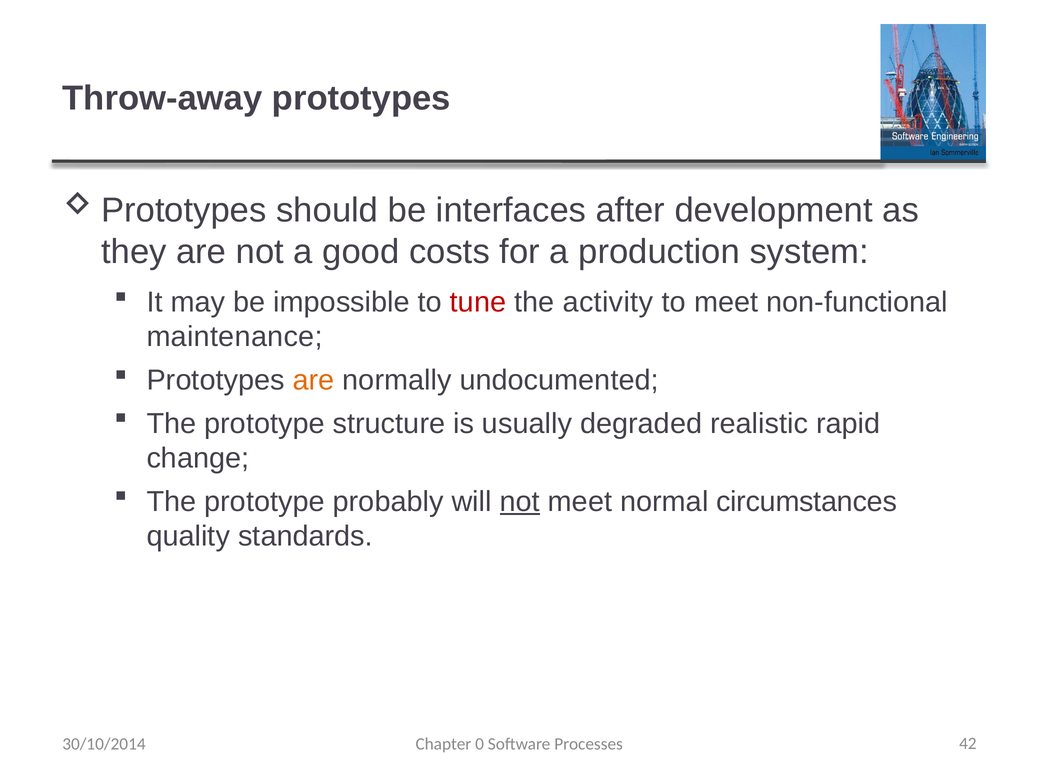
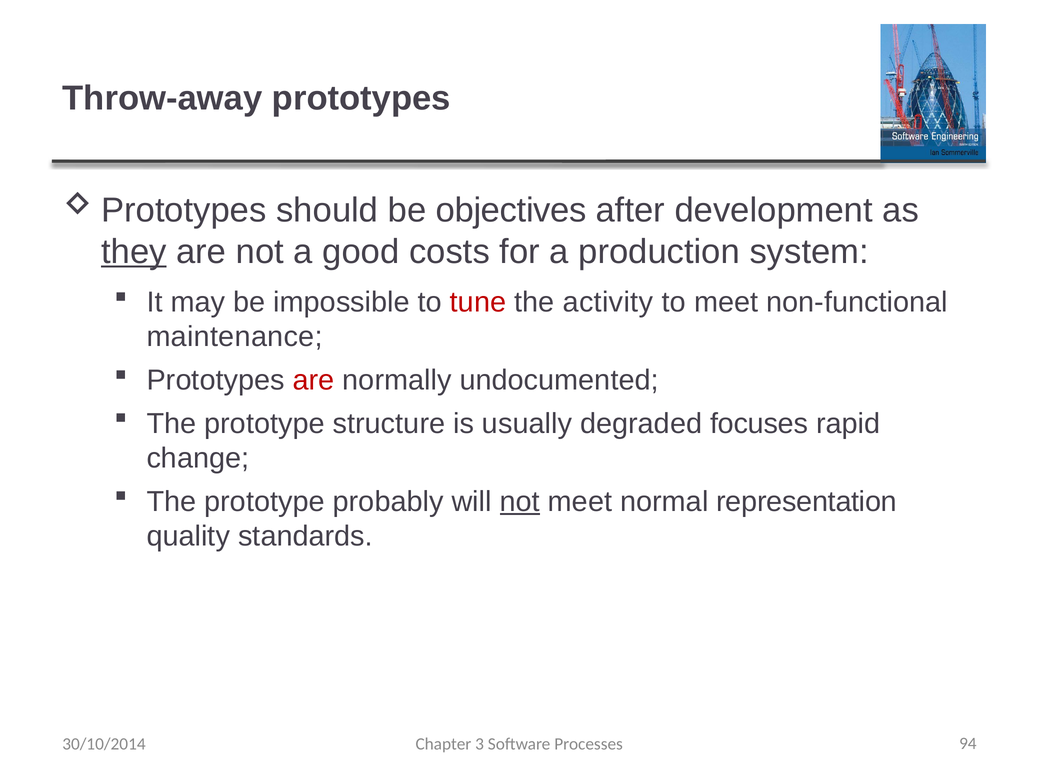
interfaces: interfaces -> objectives (511, 210)
they underline: none -> present (134, 252)
are colour: orange -> red (314, 380)
realistic: realistic -> focuses (759, 424)
circumstances: circumstances -> representation (807, 502)
0: 0 -> 3 (480, 744)
42: 42 -> 94 (968, 744)
